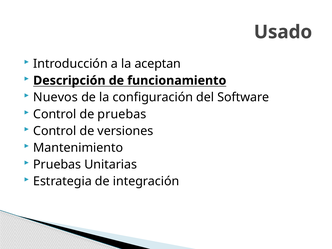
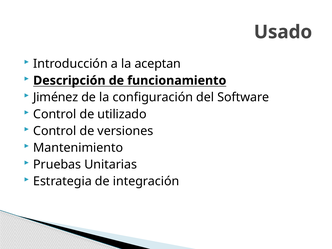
Nuevos: Nuevos -> Jiménez (56, 97)
de pruebas: pruebas -> utilizado (122, 114)
